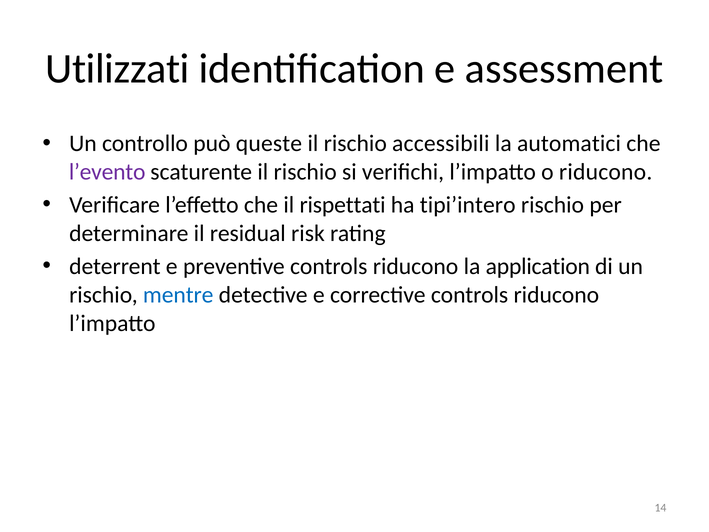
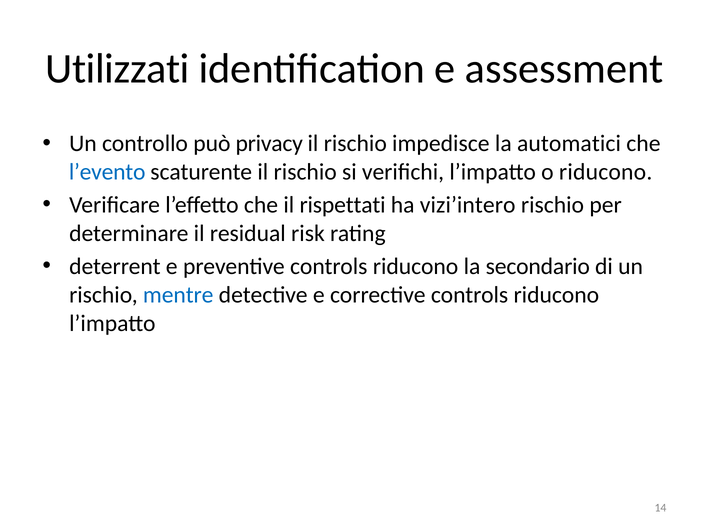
queste: queste -> privacy (269, 143)
accessibili: accessibili -> impedisce (441, 143)
l’evento colour: purple -> blue (107, 172)
tipi’intero: tipi’intero -> vizi’intero (468, 205)
application: application -> secondario (538, 266)
